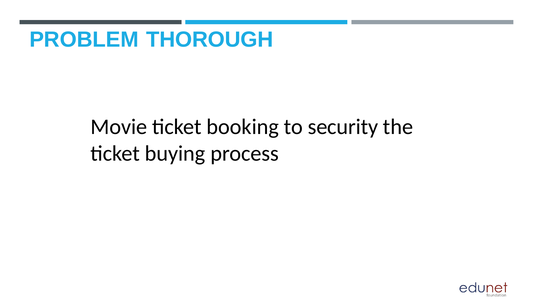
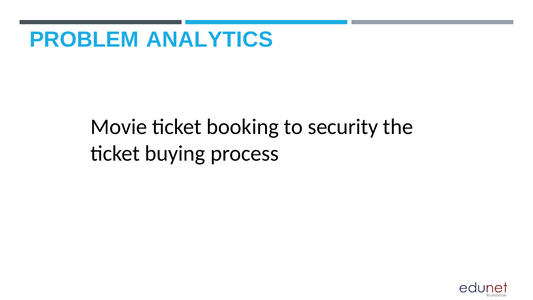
THOROUGH: THOROUGH -> ANALYTICS (210, 40)
